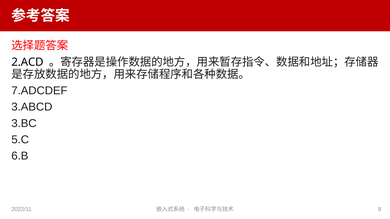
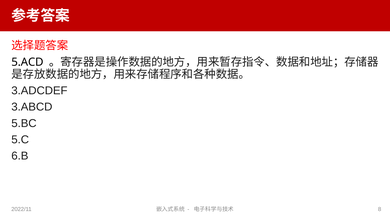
2.ACD: 2.ACD -> 5.ACD (27, 62)
7.ADCDEF: 7.ADCDEF -> 3.ADCDEF (39, 91)
3.BC: 3.BC -> 5.BC (24, 124)
